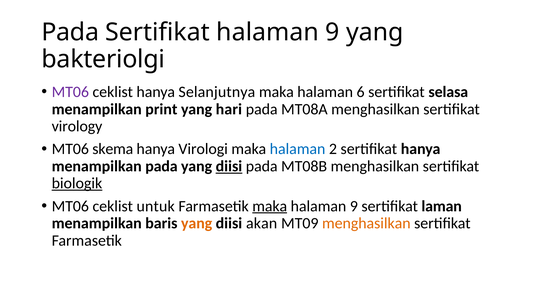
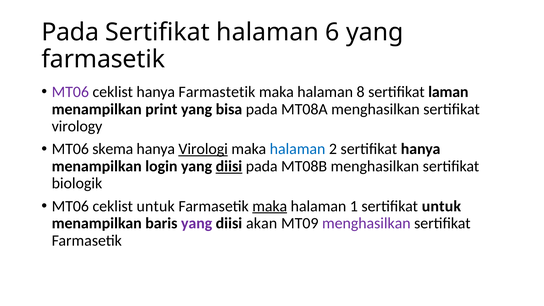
Sertifikat halaman 9: 9 -> 6 (332, 32)
bakteriolgi: bakteriolgi -> farmasetik (103, 59)
Selanjutnya: Selanjutnya -> Farmastetik (217, 92)
6: 6 -> 8 (361, 92)
selasa: selasa -> laman (448, 92)
hari: hari -> bisa (229, 109)
Virologi underline: none -> present (203, 149)
menampilkan pada: pada -> login (161, 166)
biologik underline: present -> none (77, 183)
9: 9 -> 1 (354, 206)
sertifikat laman: laman -> untuk (441, 206)
yang colour: orange -> purple (197, 223)
menghasilkan colour: orange -> purple (366, 223)
